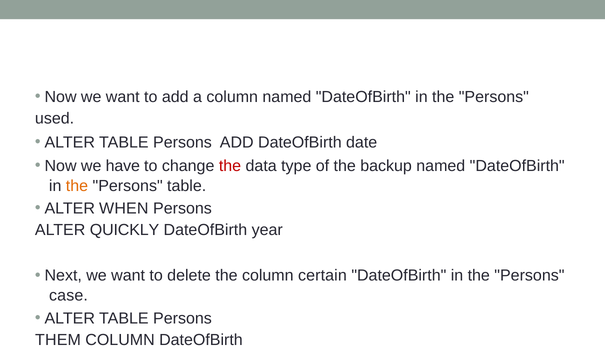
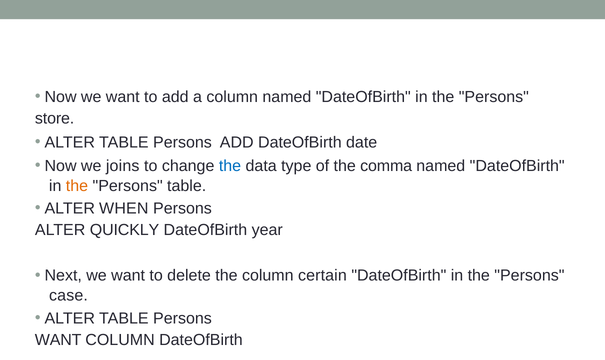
used: used -> store (55, 119)
have: have -> joins (123, 166)
the colour: red -> blue (230, 166)
backup: backup -> comma (386, 166)
THEM: THEM -> WANT (58, 340)
